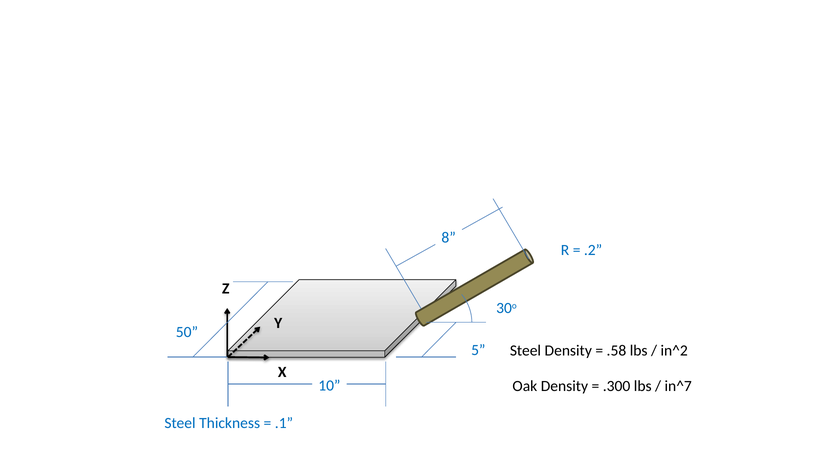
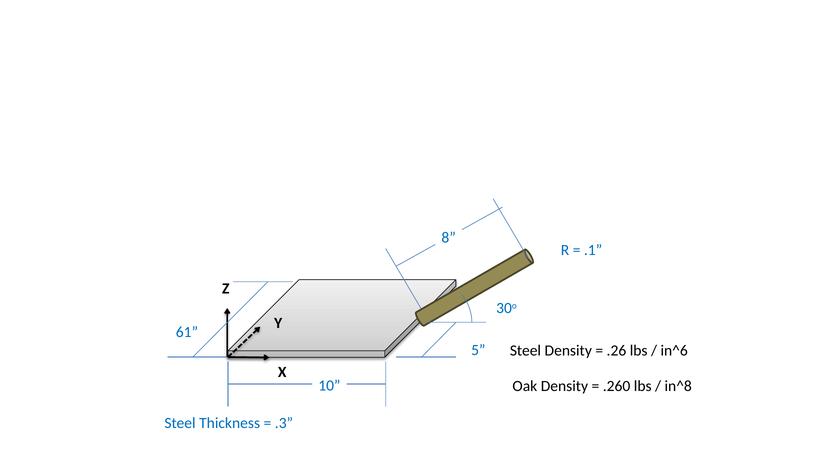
.2: .2 -> .1 (593, 250)
50: 50 -> 61 (187, 332)
.58: .58 -> .26 (616, 351)
in^2: in^2 -> in^6 (674, 351)
.300: .300 -> .260 (617, 386)
in^7: in^7 -> in^8 (678, 386)
.1: .1 -> .3 (284, 423)
